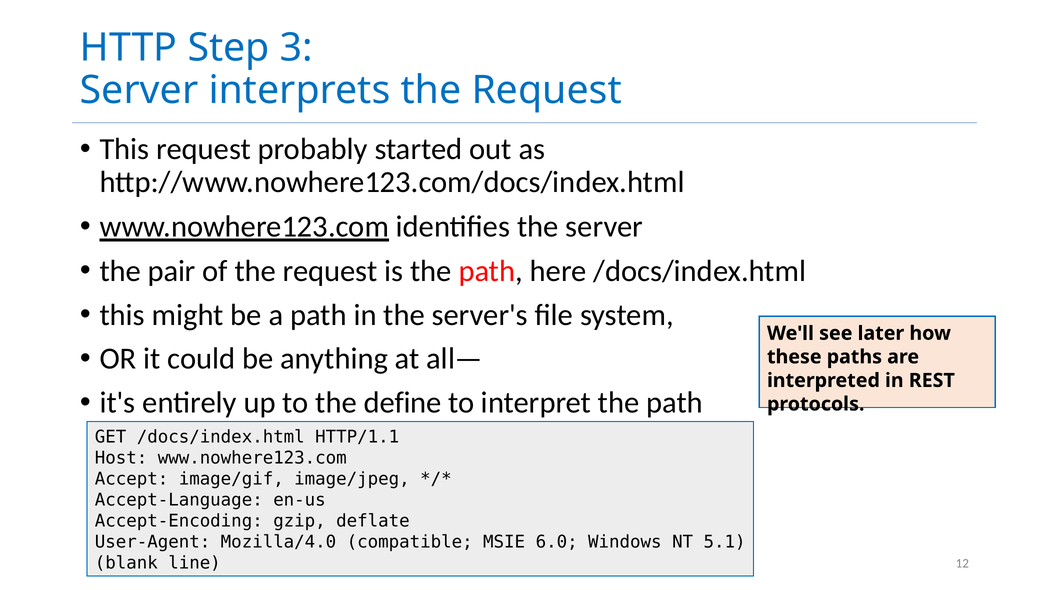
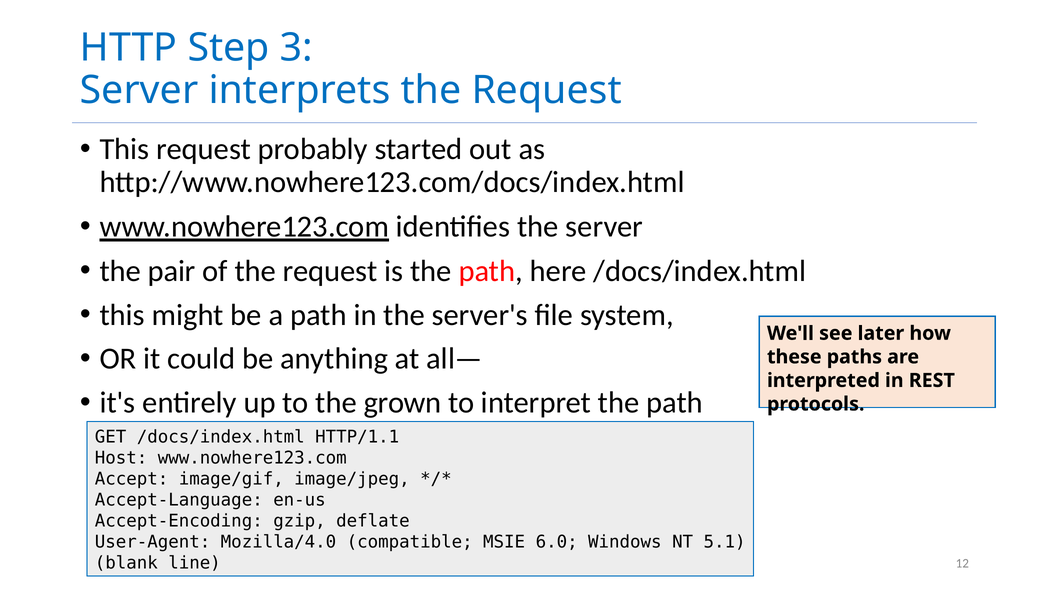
define: define -> grown (403, 403)
